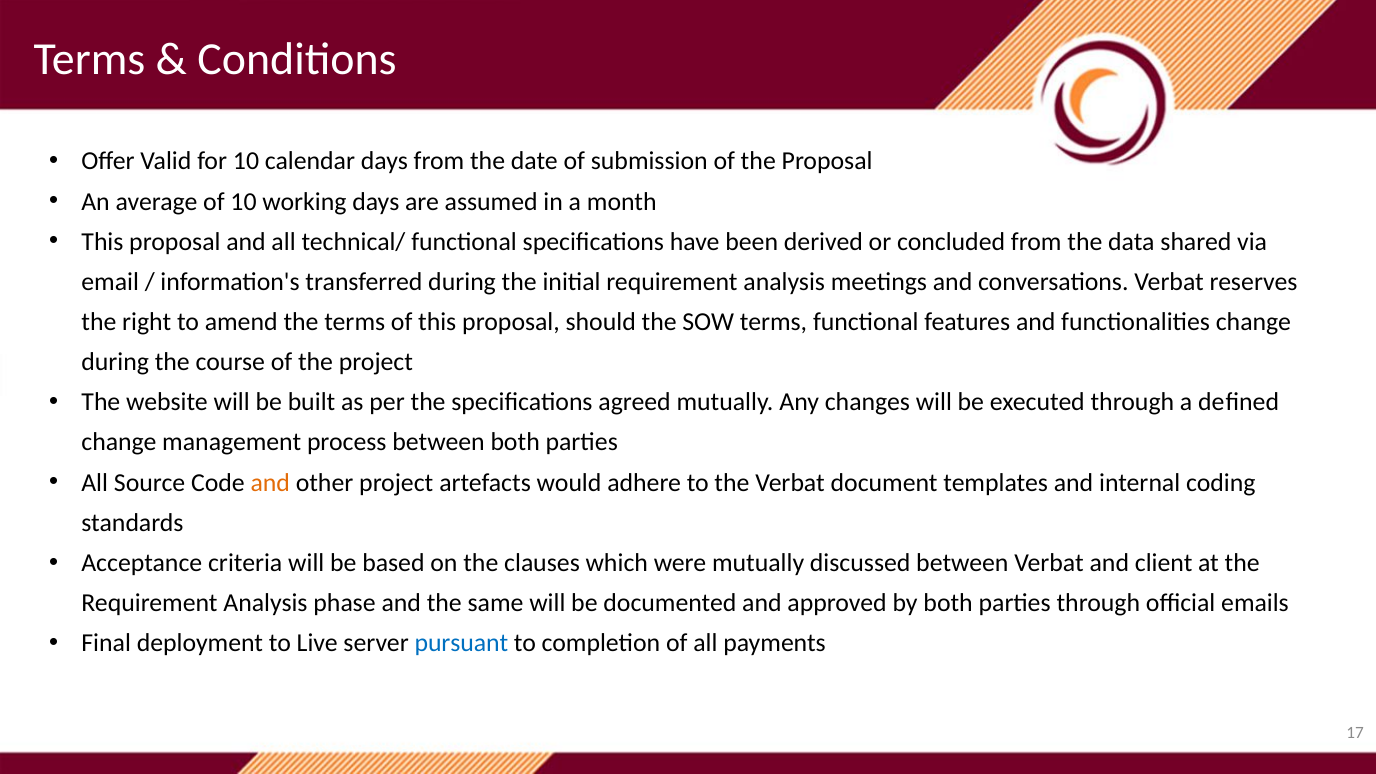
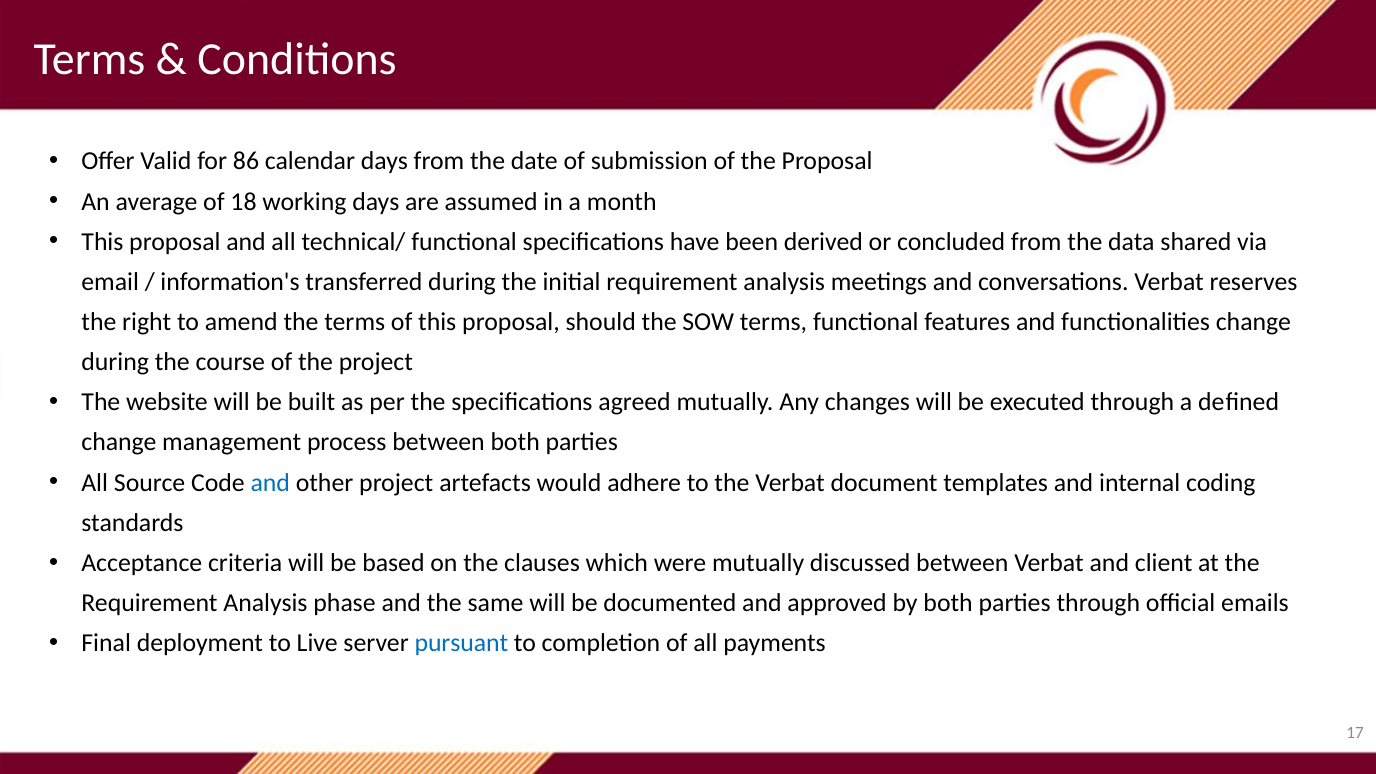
for 10: 10 -> 86 (246, 161)
of 10: 10 -> 18 (244, 202)
and colour: orange -> blue (270, 483)
